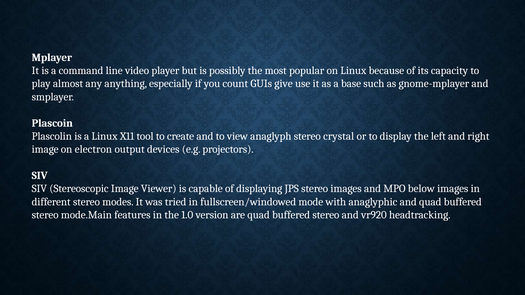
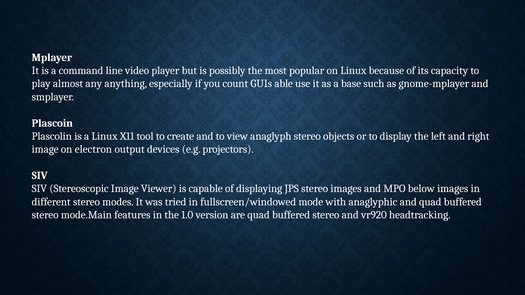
give: give -> able (284, 84)
crystal: crystal -> objects (339, 136)
